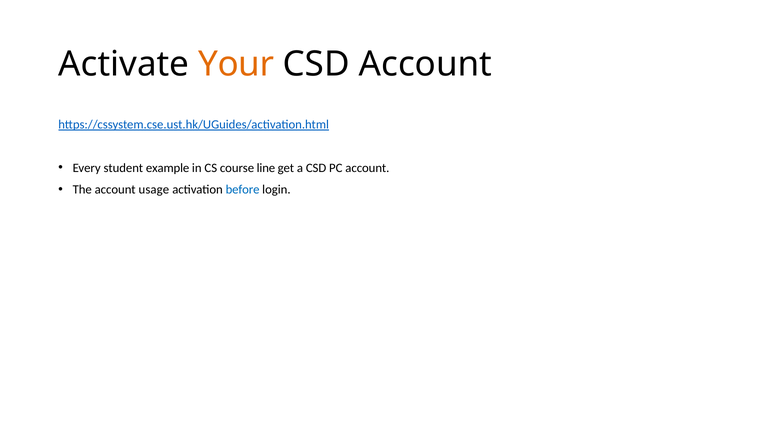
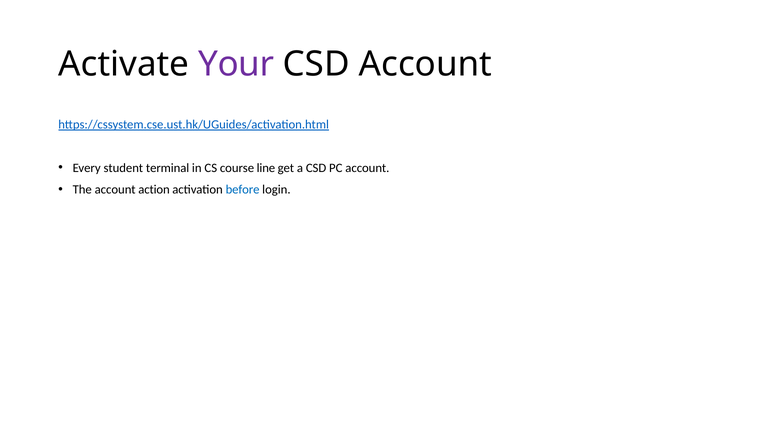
Your colour: orange -> purple (236, 64)
example: example -> terminal (168, 168)
usage: usage -> action (154, 190)
